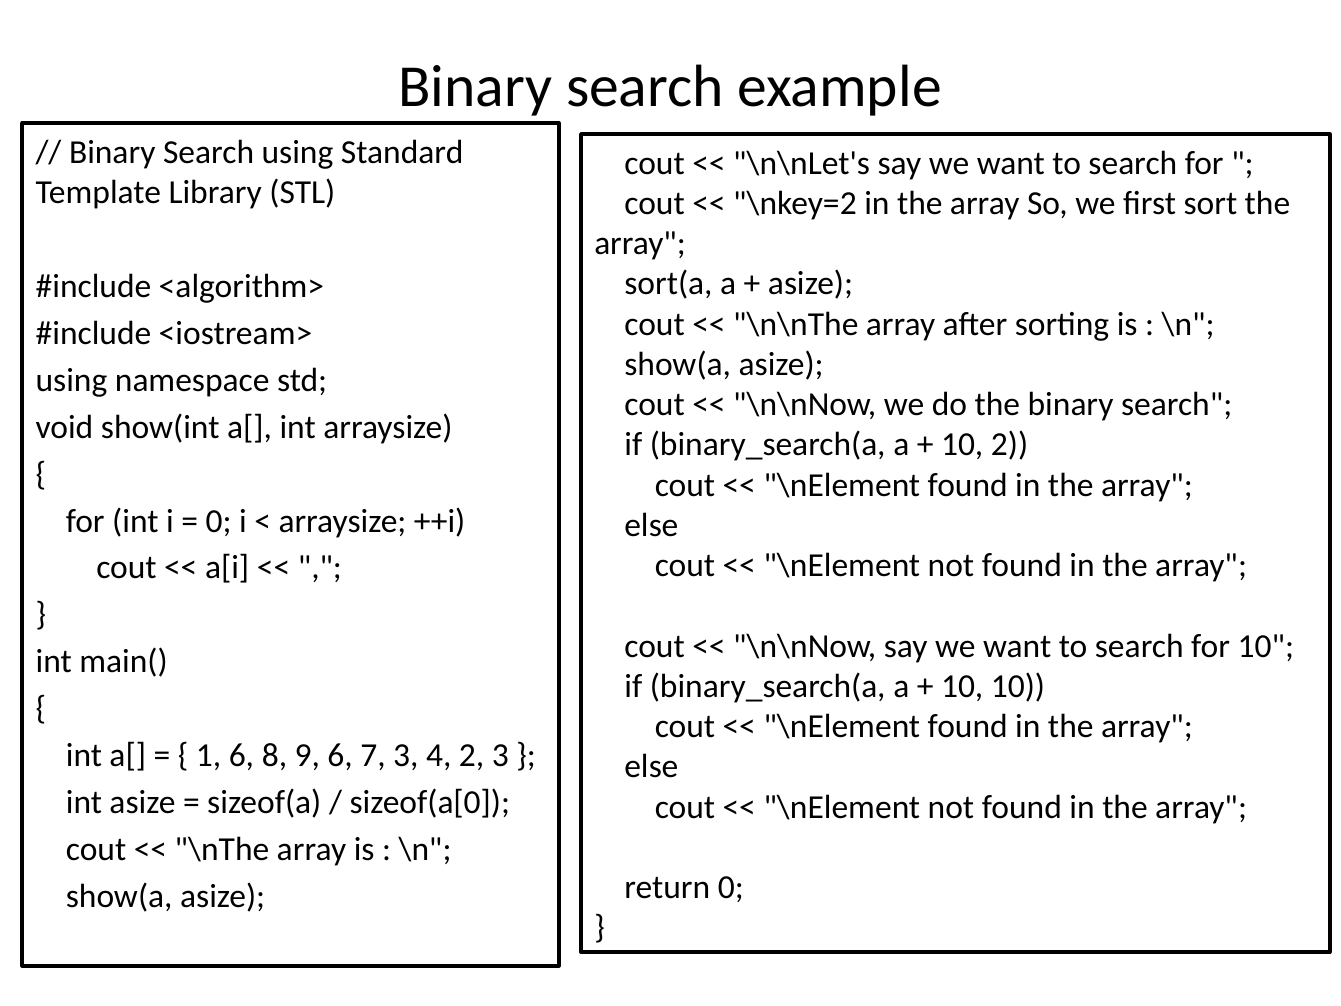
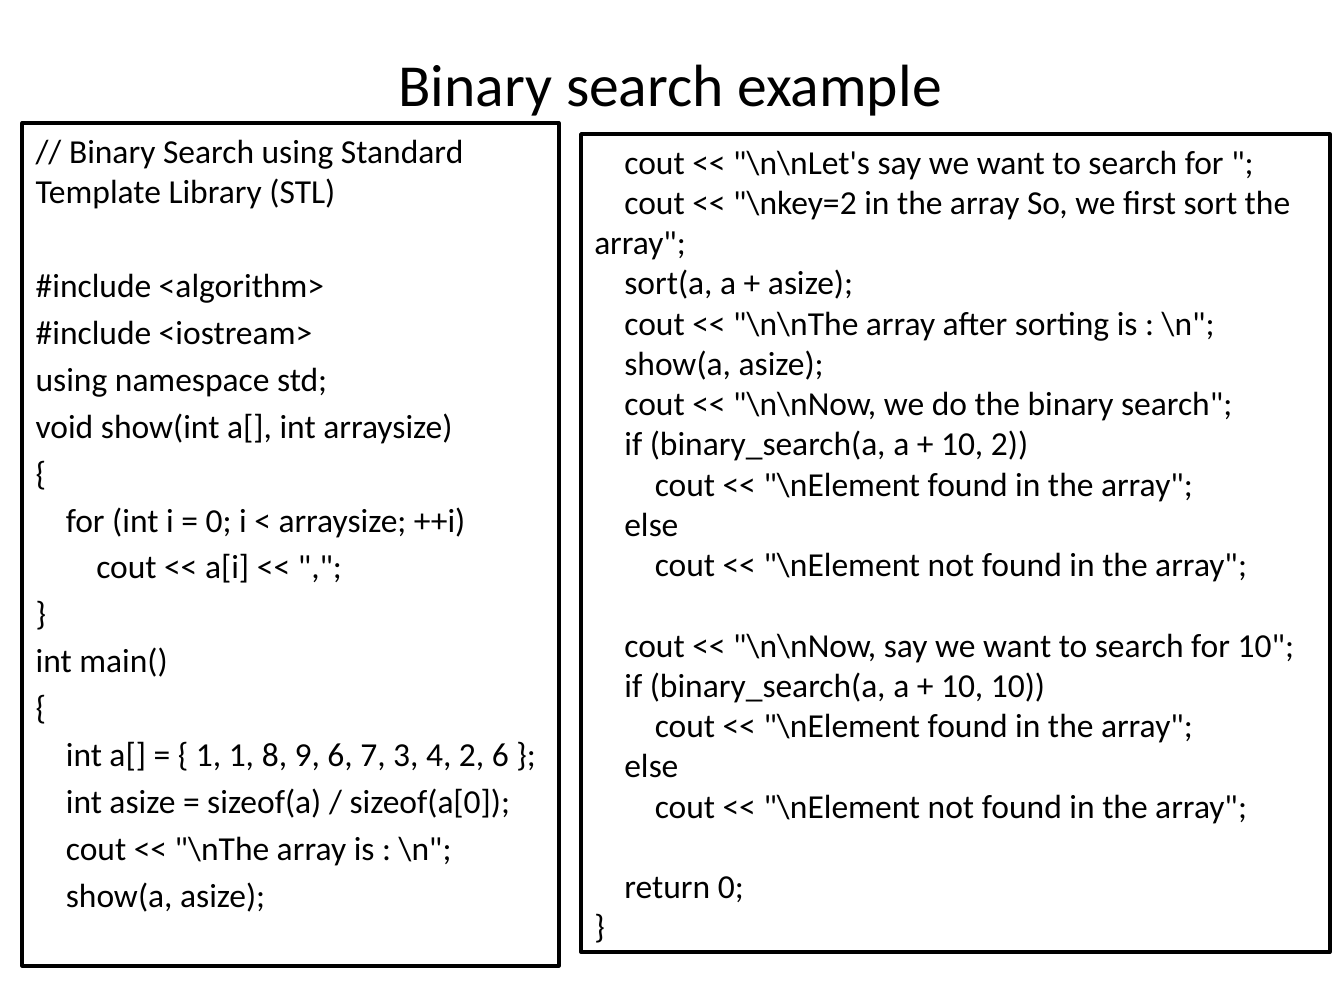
1 6: 6 -> 1 (241, 756)
2 3: 3 -> 6 (500, 756)
